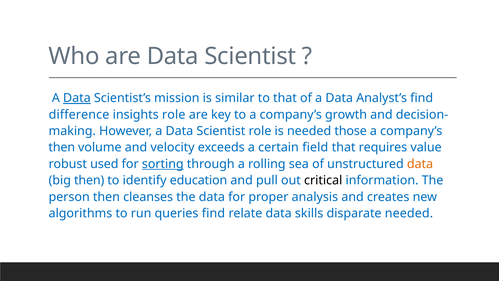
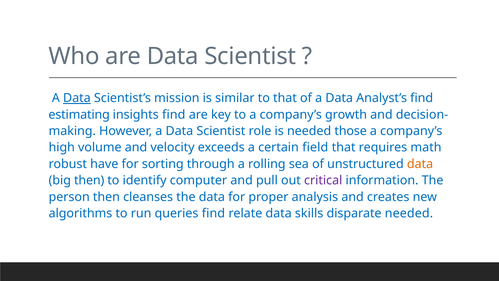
difference: difference -> estimating (79, 114)
insights role: role -> find (174, 114)
then: then -> high (62, 147)
value: value -> math (426, 147)
used: used -> have (104, 164)
sorting underline: present -> none (163, 164)
education: education -> computer (198, 180)
critical colour: black -> purple (323, 180)
